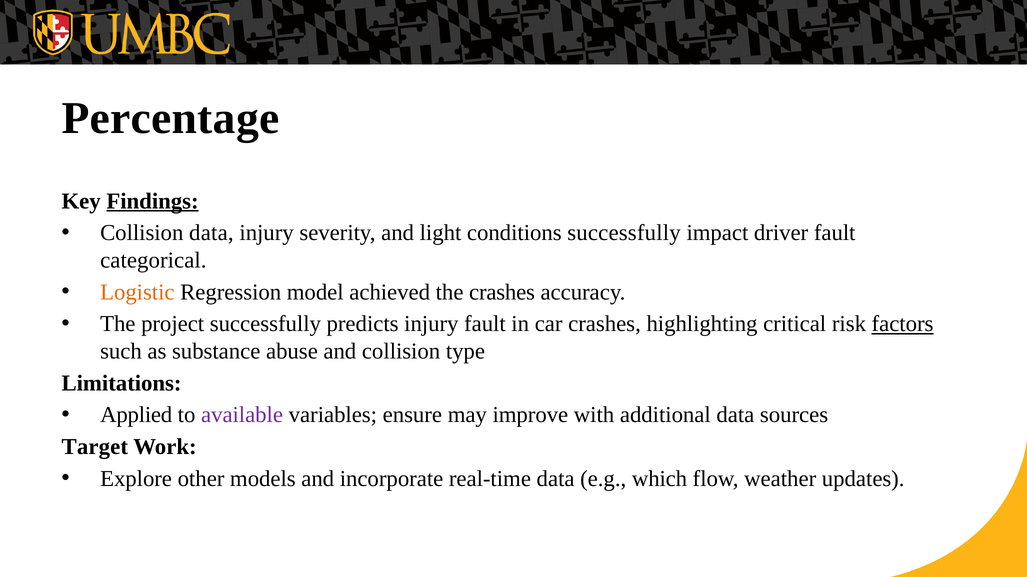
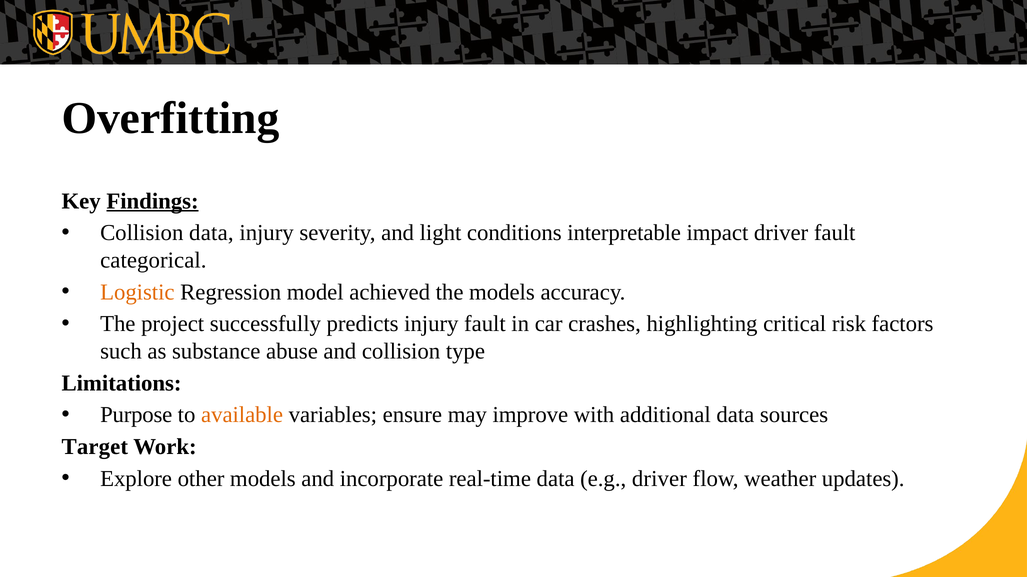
Percentage: Percentage -> Overfitting (171, 118)
conditions successfully: successfully -> interpretable (624, 233)
the crashes: crashes -> models (502, 292)
factors underline: present -> none (903, 324)
Applied: Applied -> Purpose (136, 415)
available colour: purple -> orange (242, 415)
e.g which: which -> driver (659, 479)
